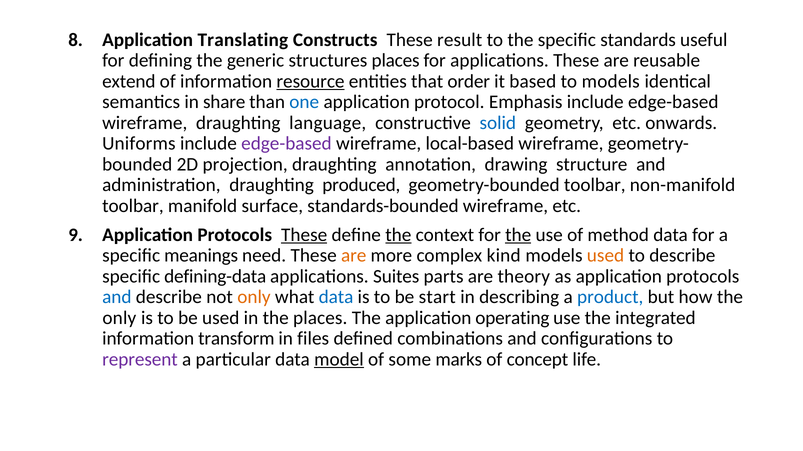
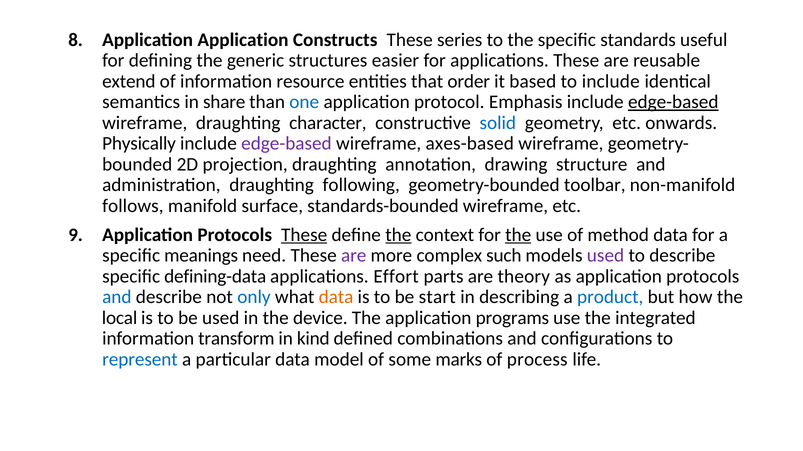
Application Translating: Translating -> Application (243, 40)
result: result -> series (460, 40)
structures places: places -> easier (395, 61)
resource underline: present -> none (310, 81)
to models: models -> include (611, 81)
edge-based underline: none -> present (673, 102)
language: language -> character (328, 123)
Uniforms: Uniforms -> Physically (139, 144)
local-based: local-based -> axes-based (470, 144)
produced: produced -> following (361, 185)
toolbar: toolbar -> follows (133, 206)
are colour: orange -> purple (354, 256)
kind: kind -> such (504, 256)
used colour: orange -> purple (606, 256)
Suites: Suites -> Effort (396, 277)
only colour: orange -> blue (254, 298)
data colour: blue -> orange (336, 298)
only: only -> local (120, 318)
the places: places -> device (320, 318)
operating: operating -> programs (512, 318)
files: files -> kind (313, 339)
represent colour: purple -> blue (140, 360)
model underline: present -> none (339, 360)
concept: concept -> process (537, 360)
